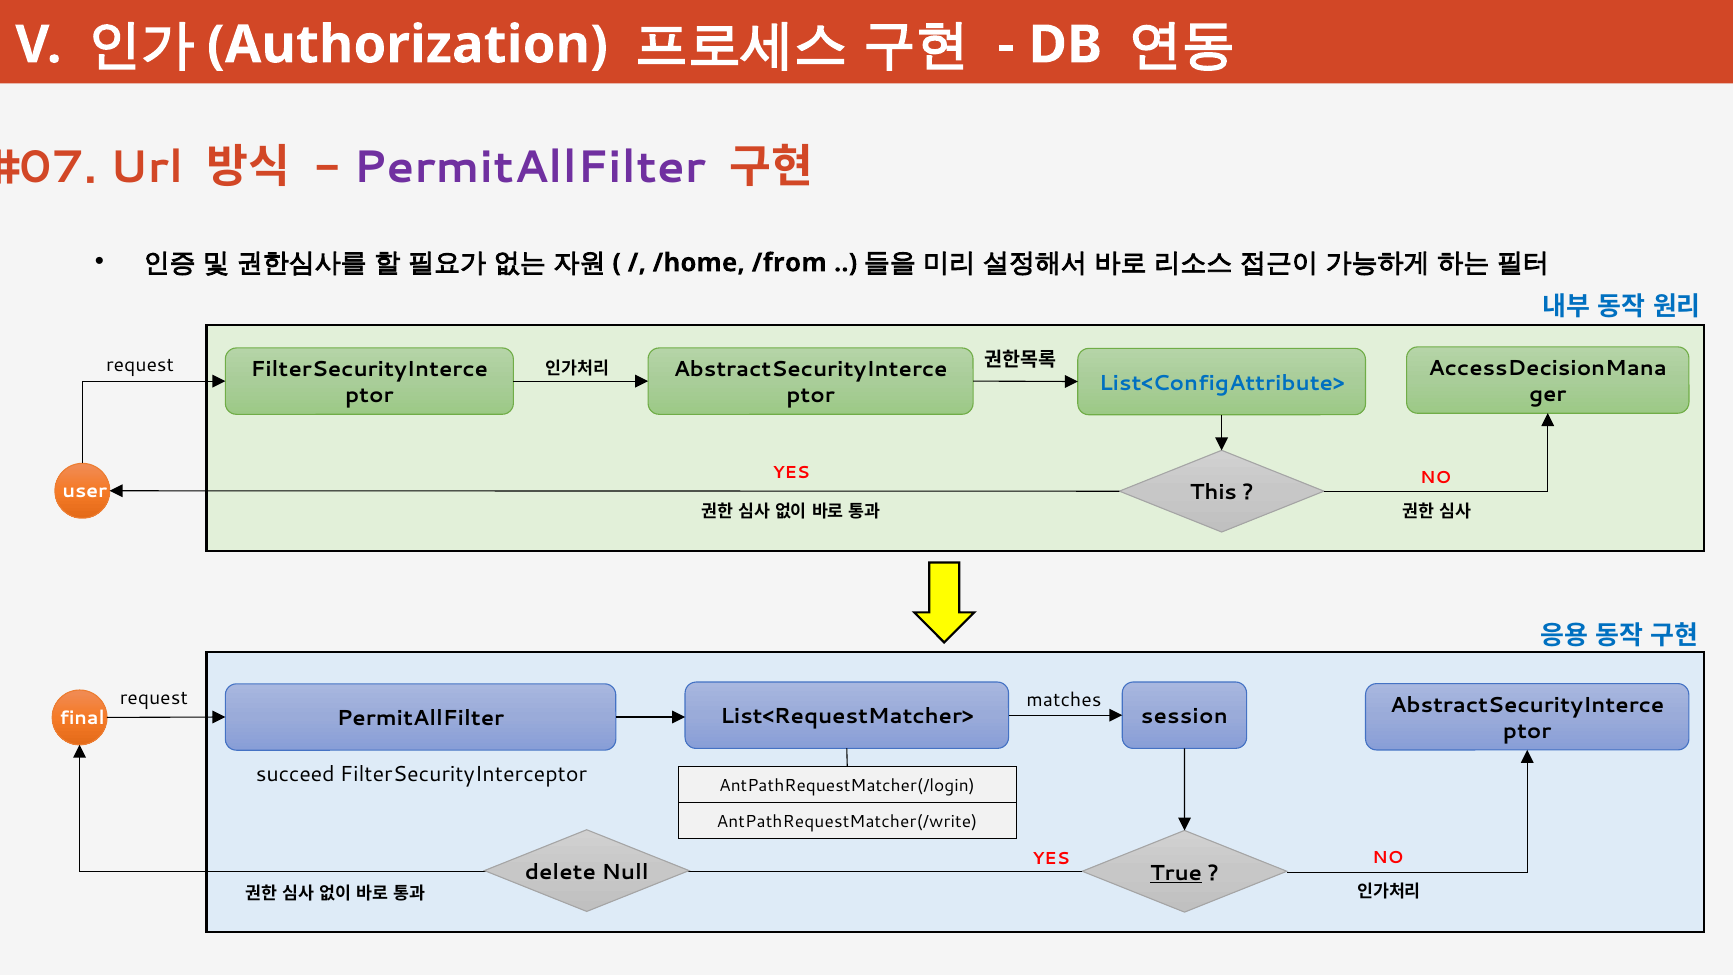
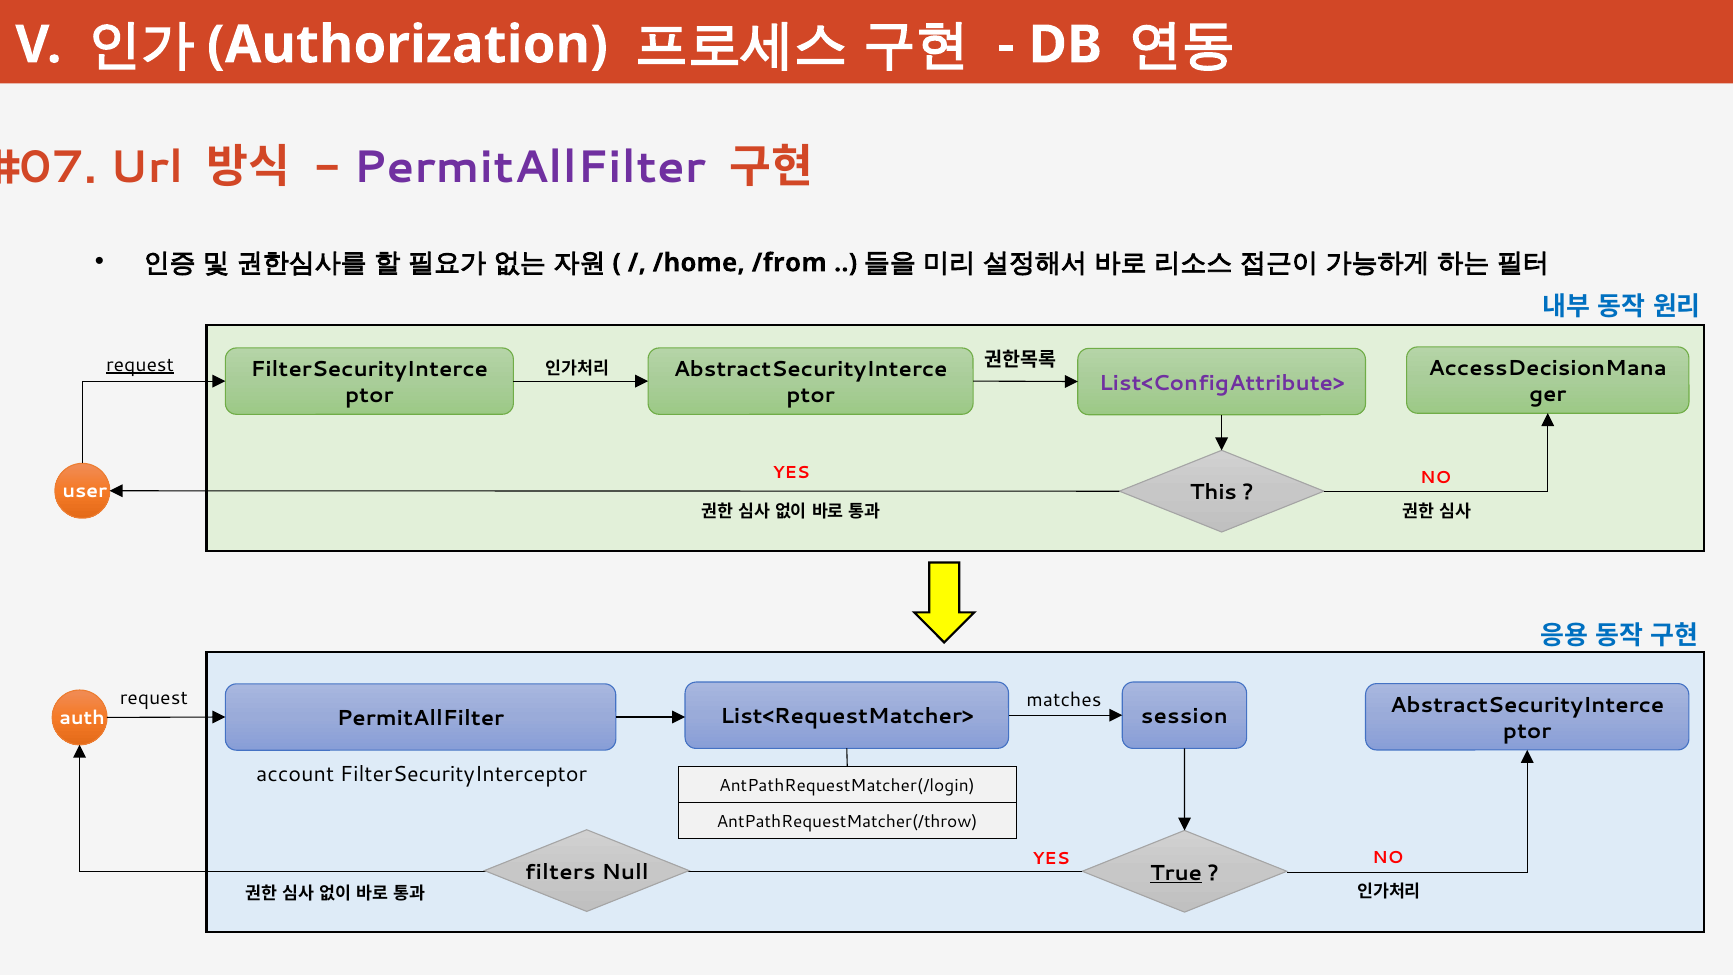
request underline: none -> present (140, 365)
List<ConfigAttribute> colour: blue -> purple (1222, 383)
final: final -> auth (82, 718)
succeed: succeed -> account (295, 774)
AntPathRequestMatcher(/write: AntPathRequestMatcher(/write -> AntPathRequestMatcher(/throw (847, 822)
delete: delete -> filters (560, 872)
